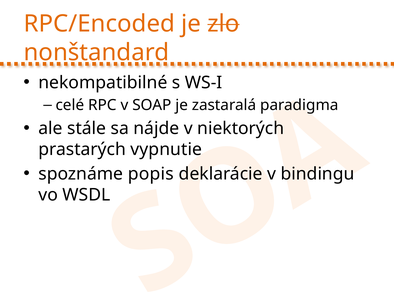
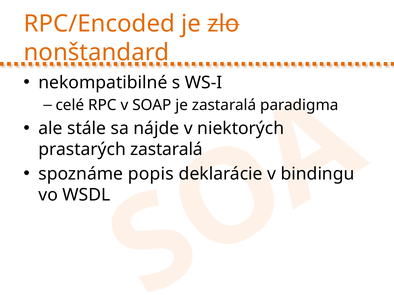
prastarých vypnutie: vypnutie -> zastaralá (166, 150)
